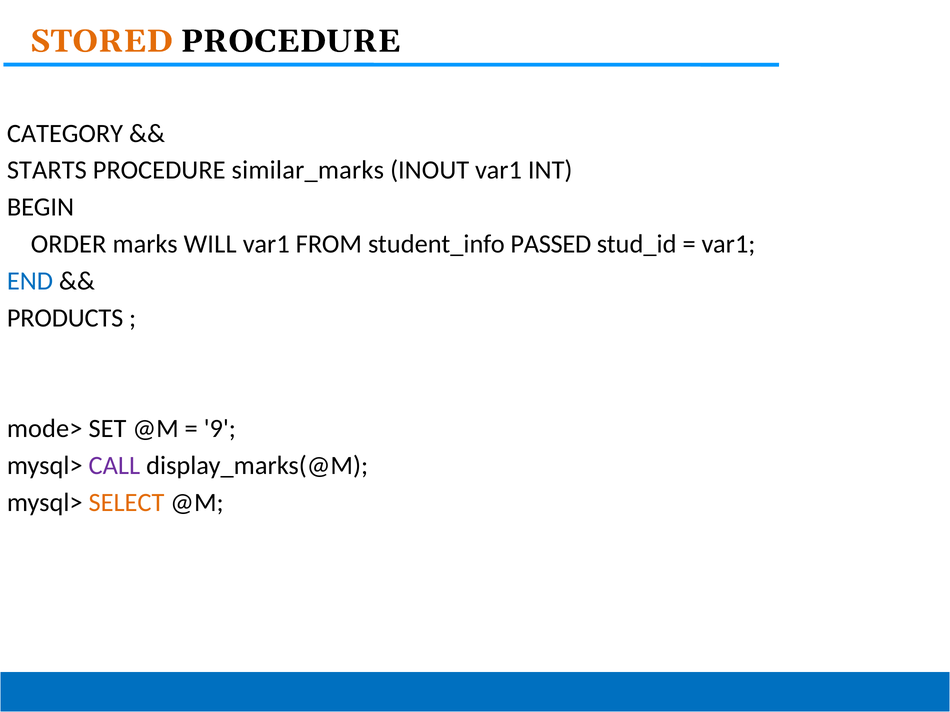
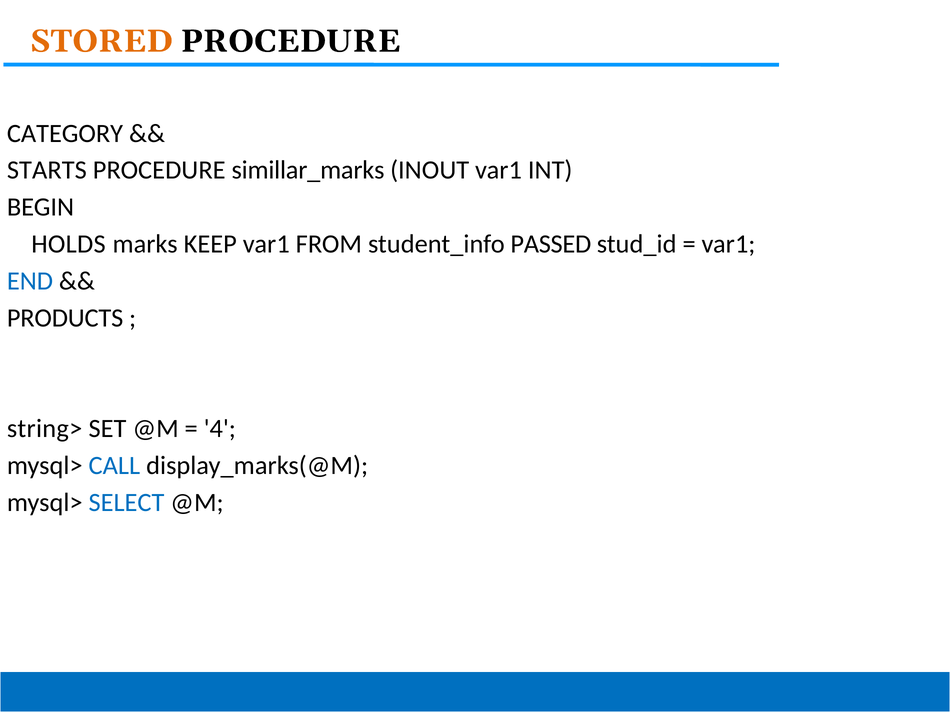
similar_marks: similar_marks -> simillar_marks (308, 170)
ORDER: ORDER -> HOLDS (69, 244)
WILL: WILL -> KEEP (210, 244)
mode>: mode> -> string> (45, 429)
9: 9 -> 4 (220, 429)
CALL colour: purple -> blue (114, 466)
SELECT colour: orange -> blue (126, 503)
